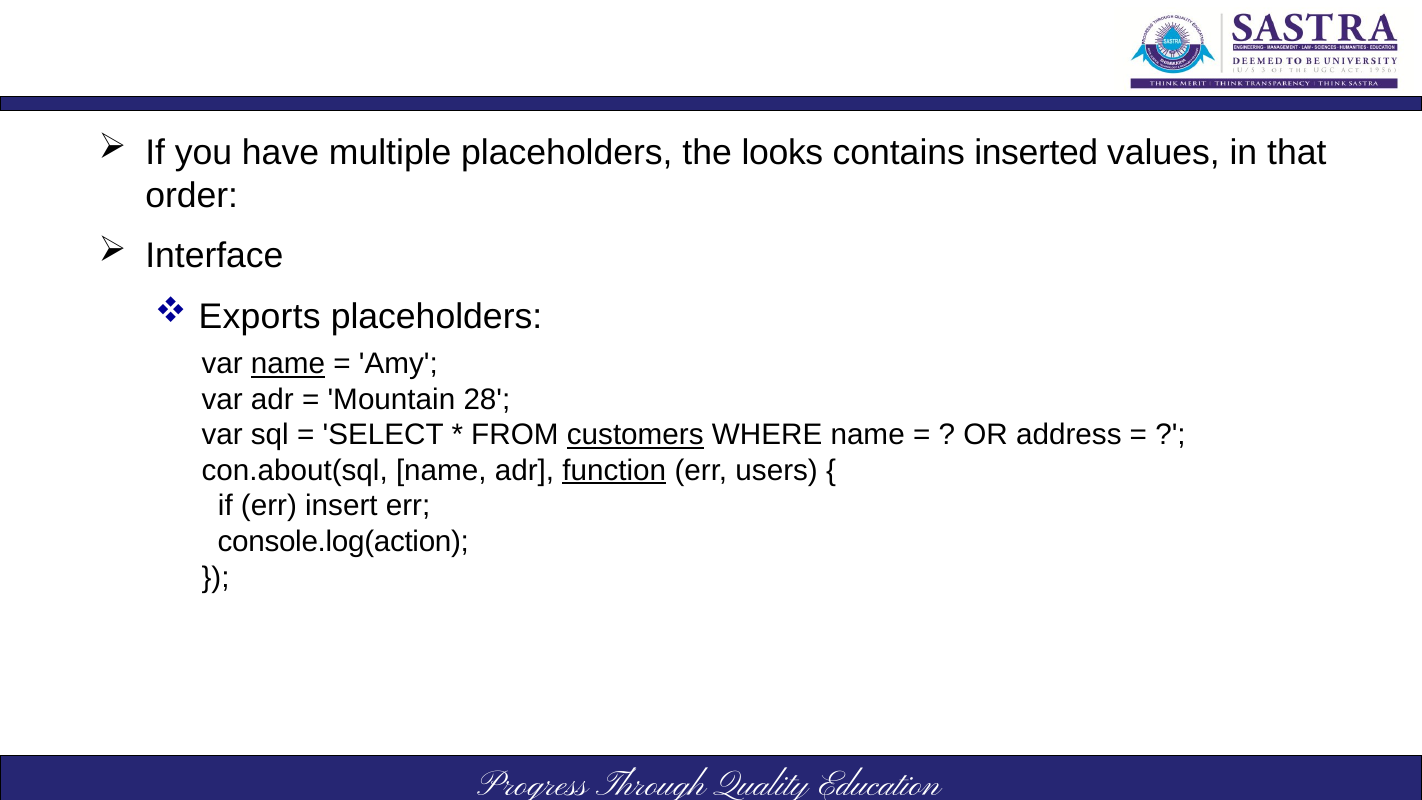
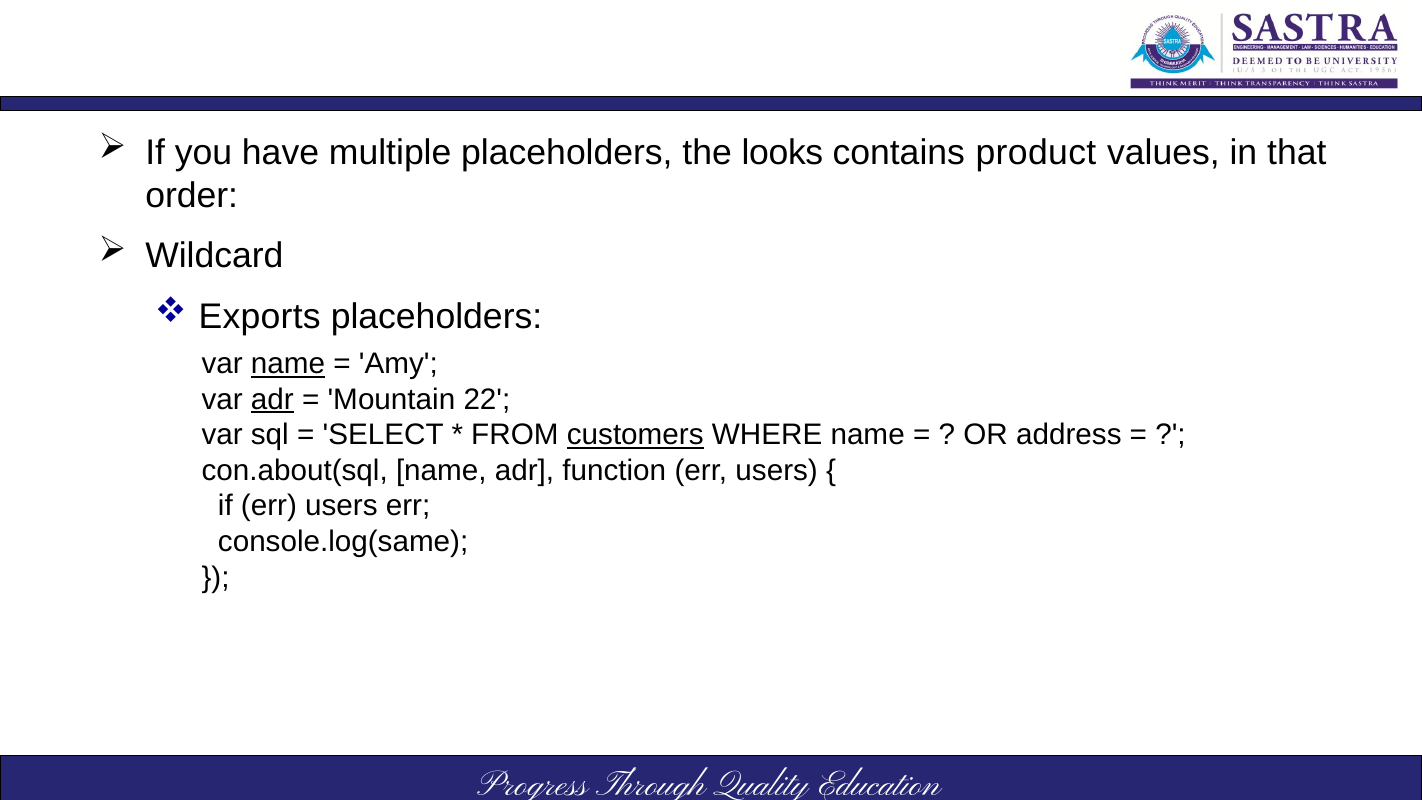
inserted: inserted -> product (1036, 153)
Interface: Interface -> Wildcard (214, 256)
adr underline: none -> present (272, 399)
28: 28 -> 22 (487, 399)
function underline: present -> none (614, 471)
if err insert: insert -> users (341, 506)
console.log(action: console.log(action -> console.log(same (343, 542)
